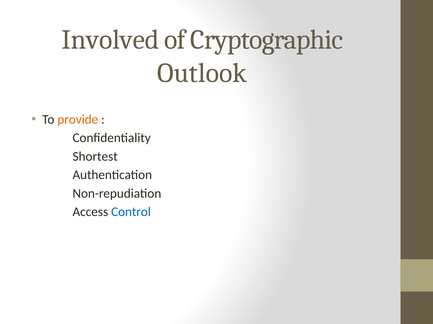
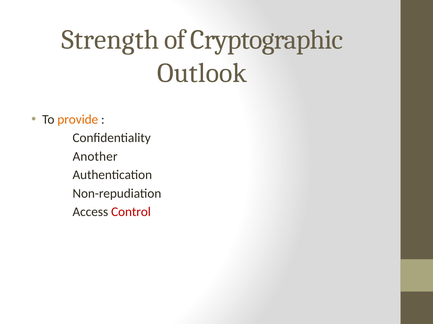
Involved: Involved -> Strength (110, 40)
Shortest: Shortest -> Another (95, 157)
Control colour: blue -> red (131, 212)
